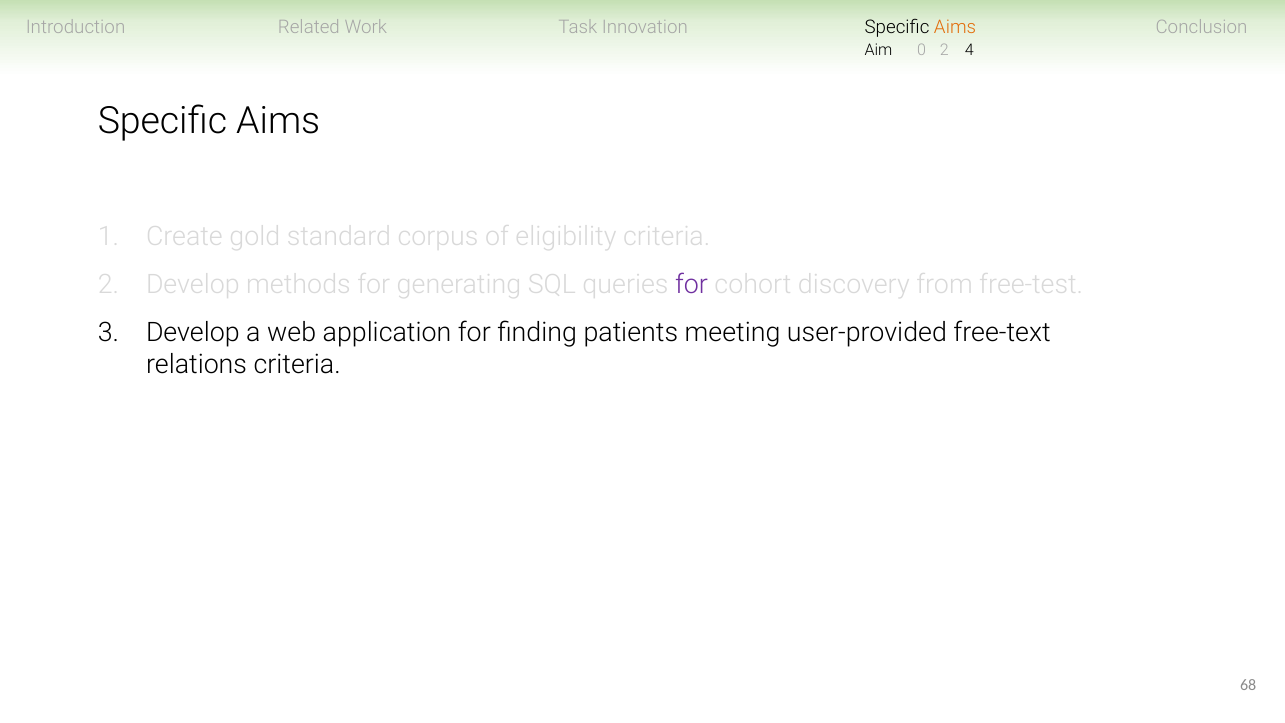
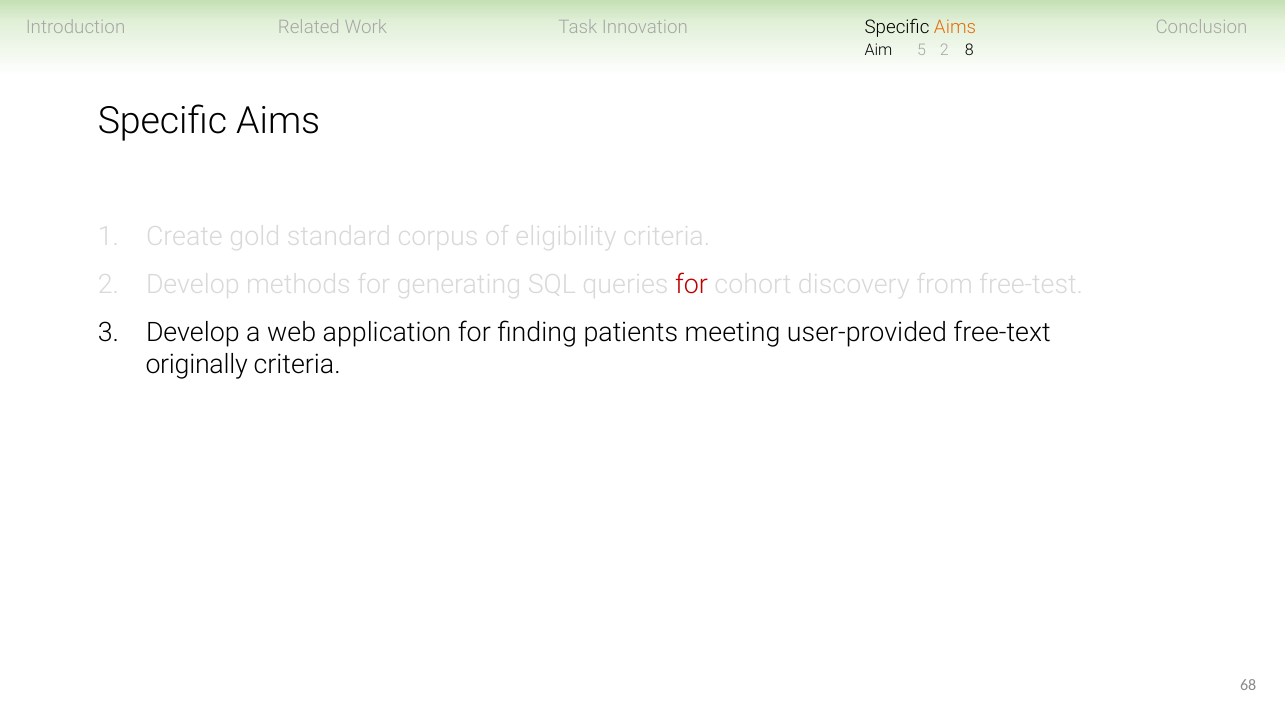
0: 0 -> 5 (922, 50)
4: 4 -> 8 (969, 50)
for colour: purple -> red (691, 285)
relations: relations -> originally (197, 365)
